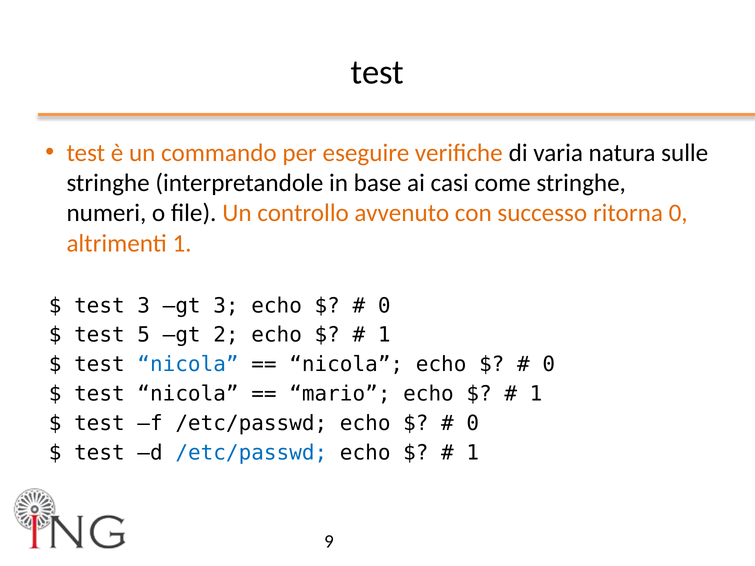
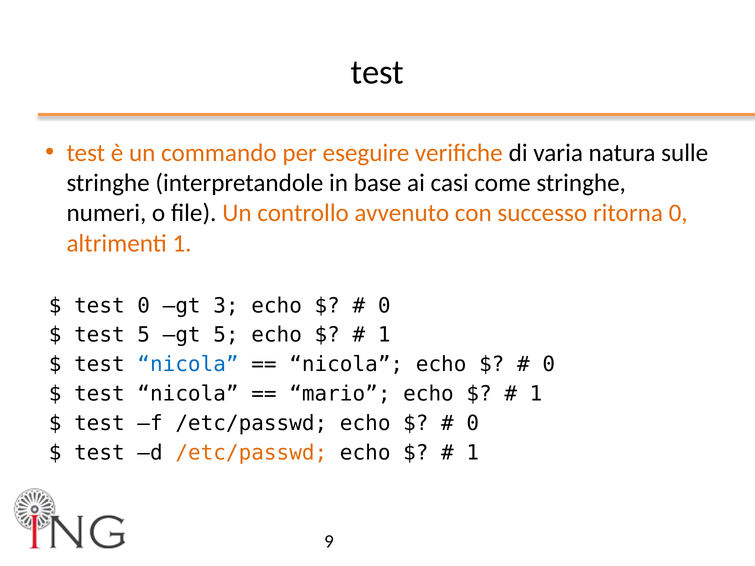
test 3: 3 -> 0 (144, 306)
gt 2: 2 -> 5 (226, 335)
/etc/passwd colour: blue -> orange (251, 453)
